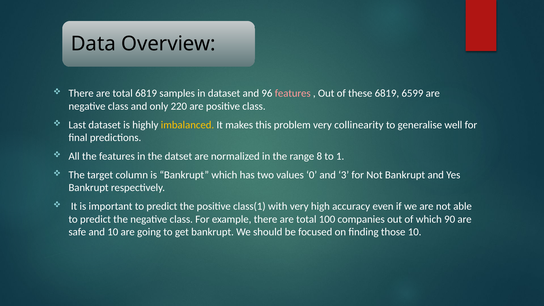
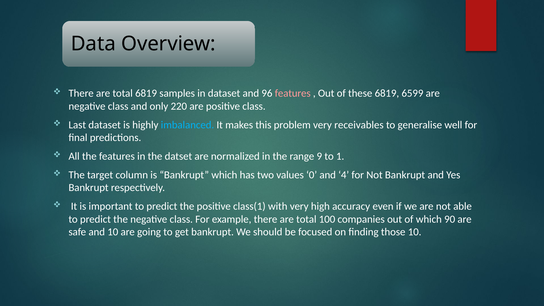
imbalanced colour: yellow -> light blue (187, 125)
collinearity: collinearity -> receivables (359, 125)
8: 8 -> 9 (319, 156)
3: 3 -> 4 (344, 175)
